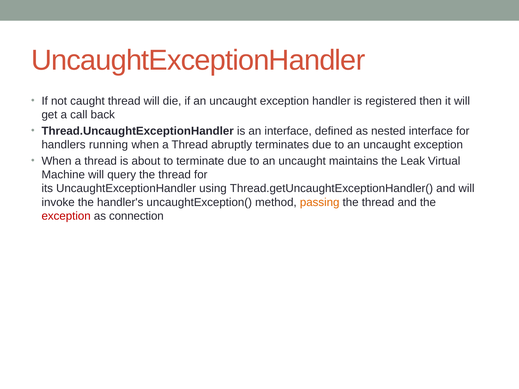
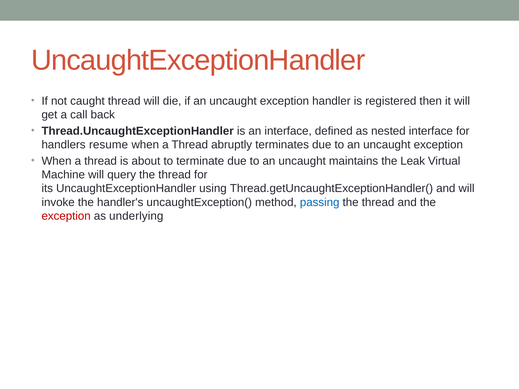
running: running -> resume (109, 145)
passing colour: orange -> blue (320, 202)
connection: connection -> underlying (136, 216)
